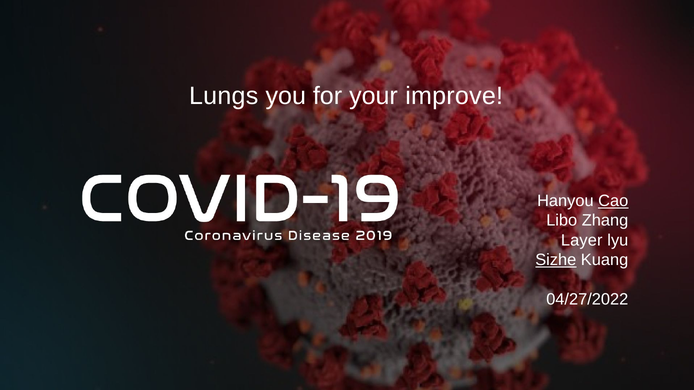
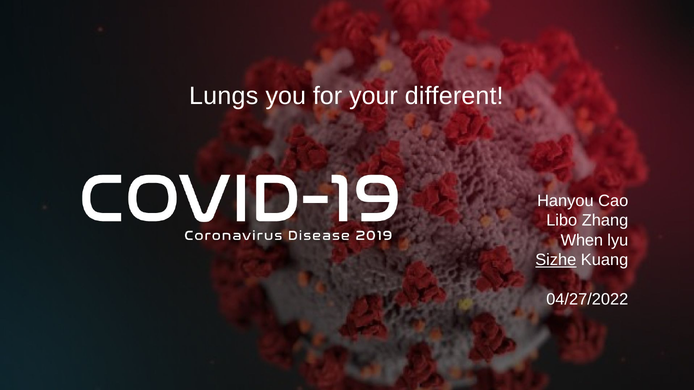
improve: improve -> different (454, 96)
Cao underline: present -> none (613, 201)
Layer: Layer -> When (582, 240)
